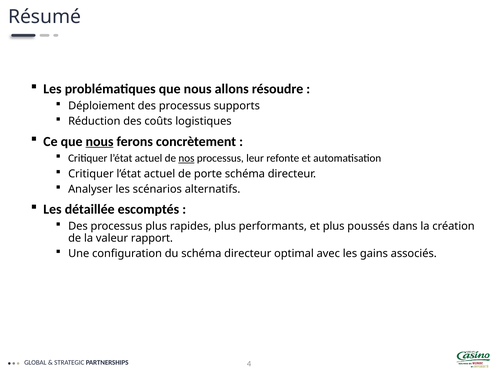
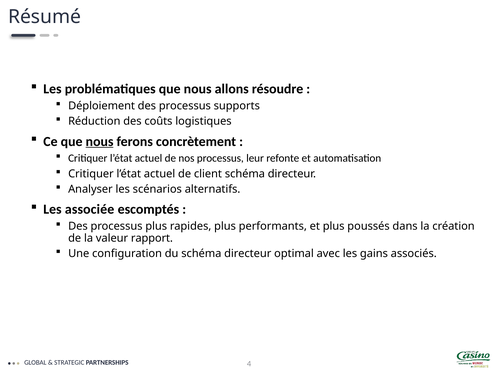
nos underline: present -> none (186, 159)
porte: porte -> client (208, 174)
détaillée: détaillée -> associée (90, 210)
